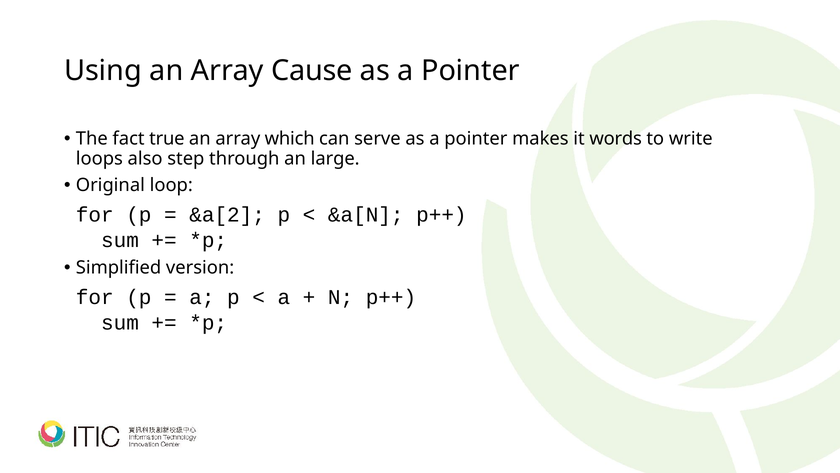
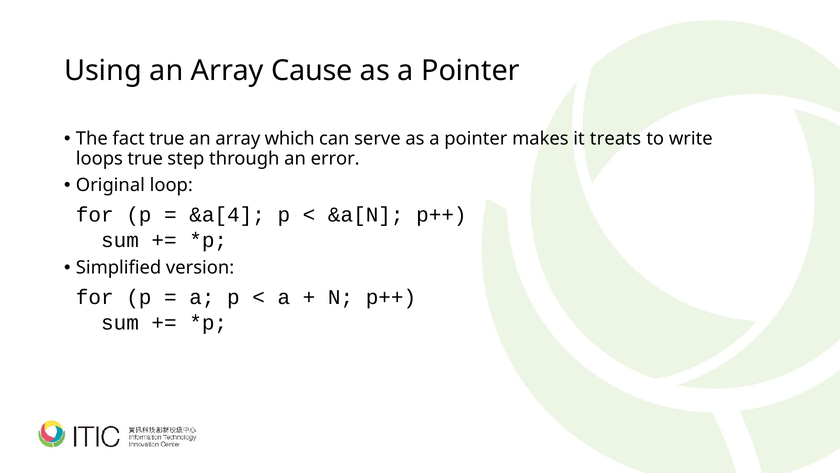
words: words -> treats (615, 139)
loops also: also -> true (145, 159)
large: large -> error (335, 159)
&a[2: &a[2 -> &a[4 (227, 215)
